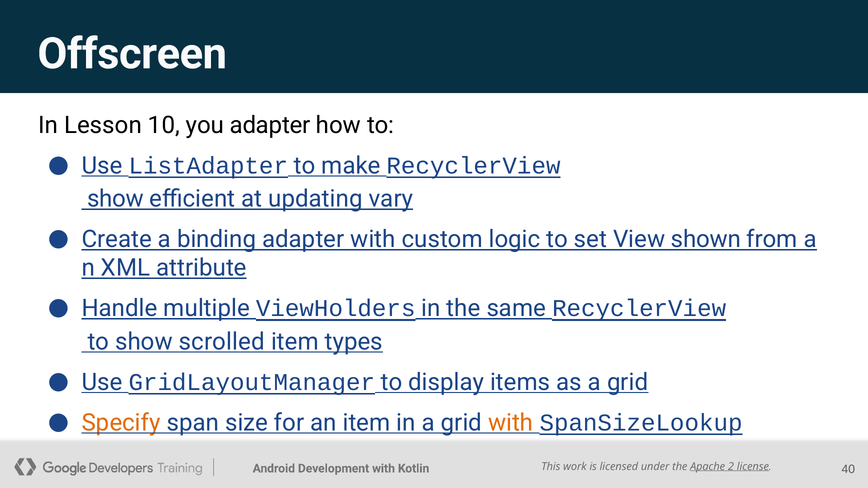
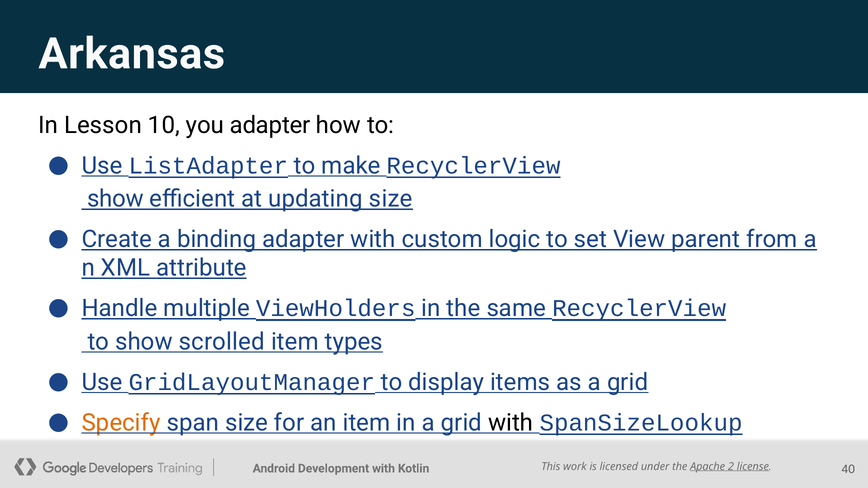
Offscreen: Offscreen -> Arkansas (132, 54)
updating vary: vary -> size (391, 199)
shown: shown -> parent (706, 240)
with colour: orange -> black (511, 423)
